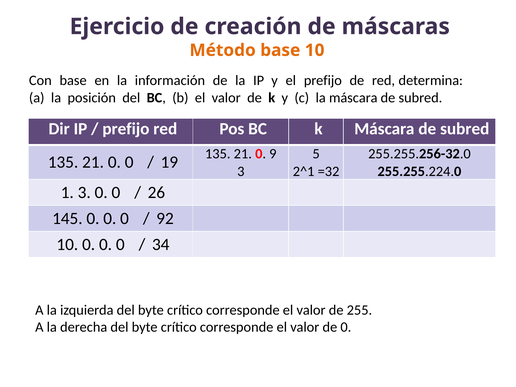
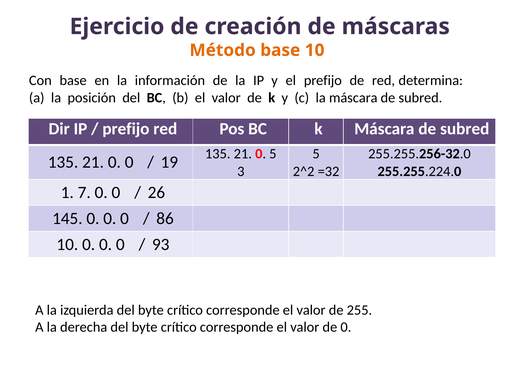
0 9: 9 -> 5 (273, 154)
2^1: 2^1 -> 2^2 (304, 171)
1 3: 3 -> 7 (84, 193)
92: 92 -> 86 (165, 219)
34: 34 -> 93 (161, 245)
